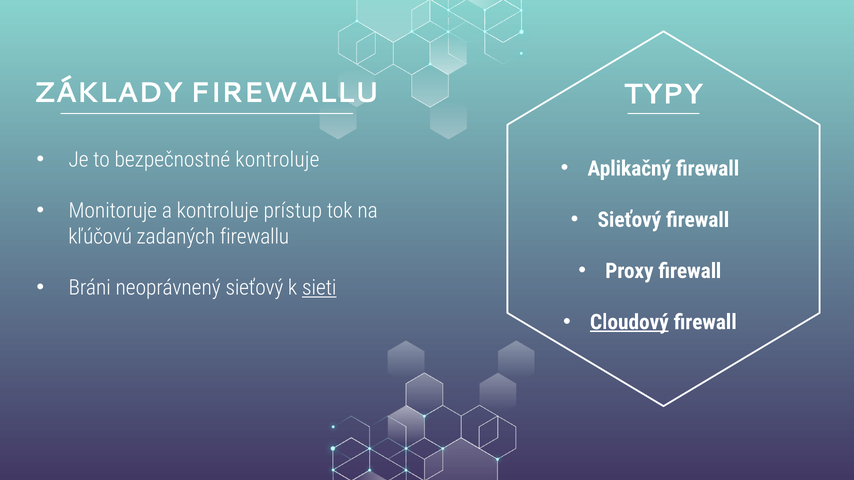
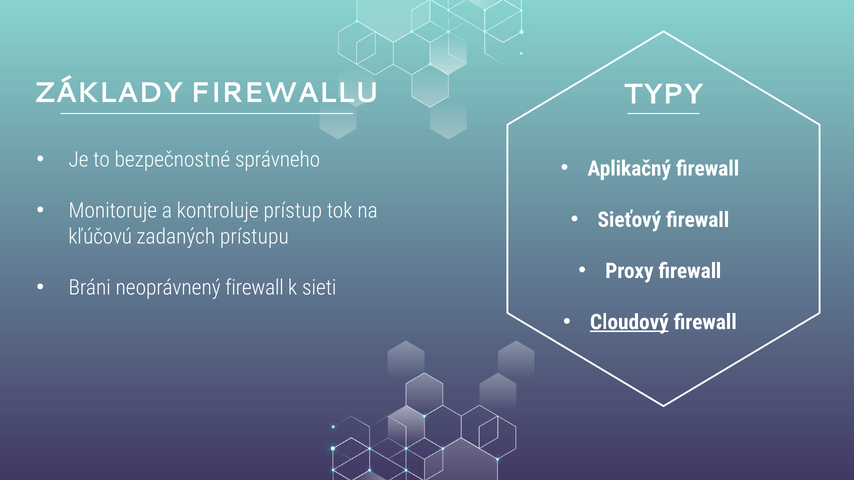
bezpečnostné kontroluje: kontroluje -> správneho (278, 160)
zadaných firewallu: firewallu -> prístupu (254, 237)
neoprávnený sieťový: sieťový -> firewall (255, 288)
sieti underline: present -> none (319, 288)
